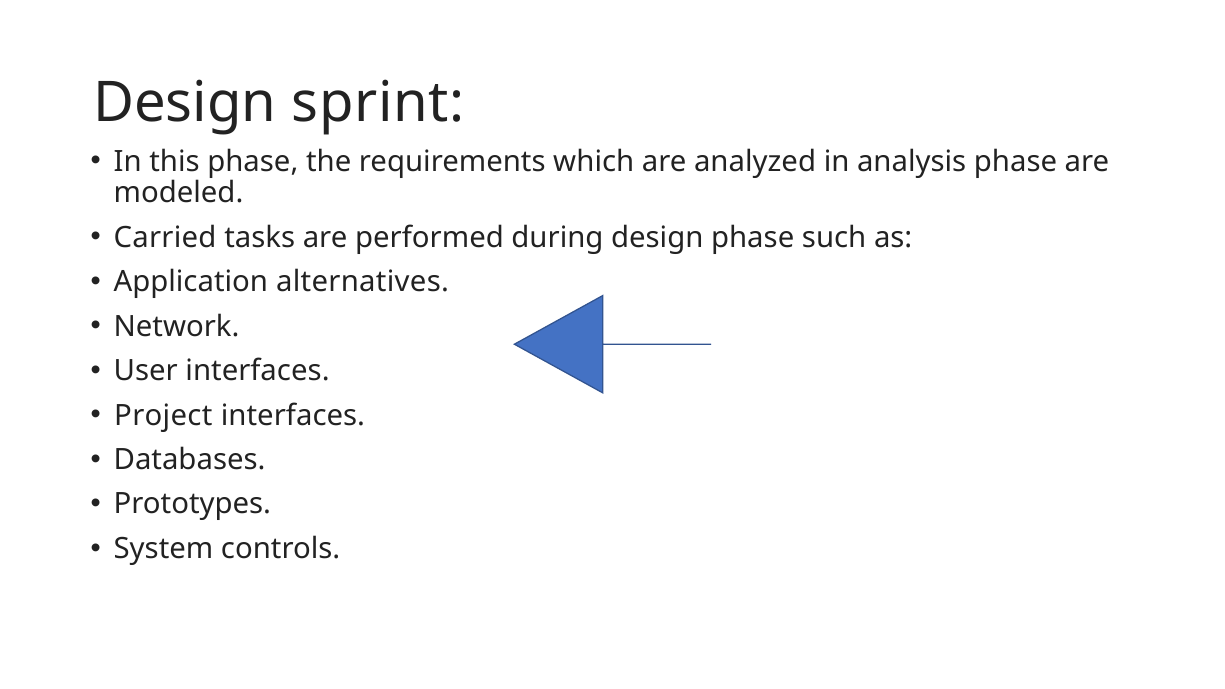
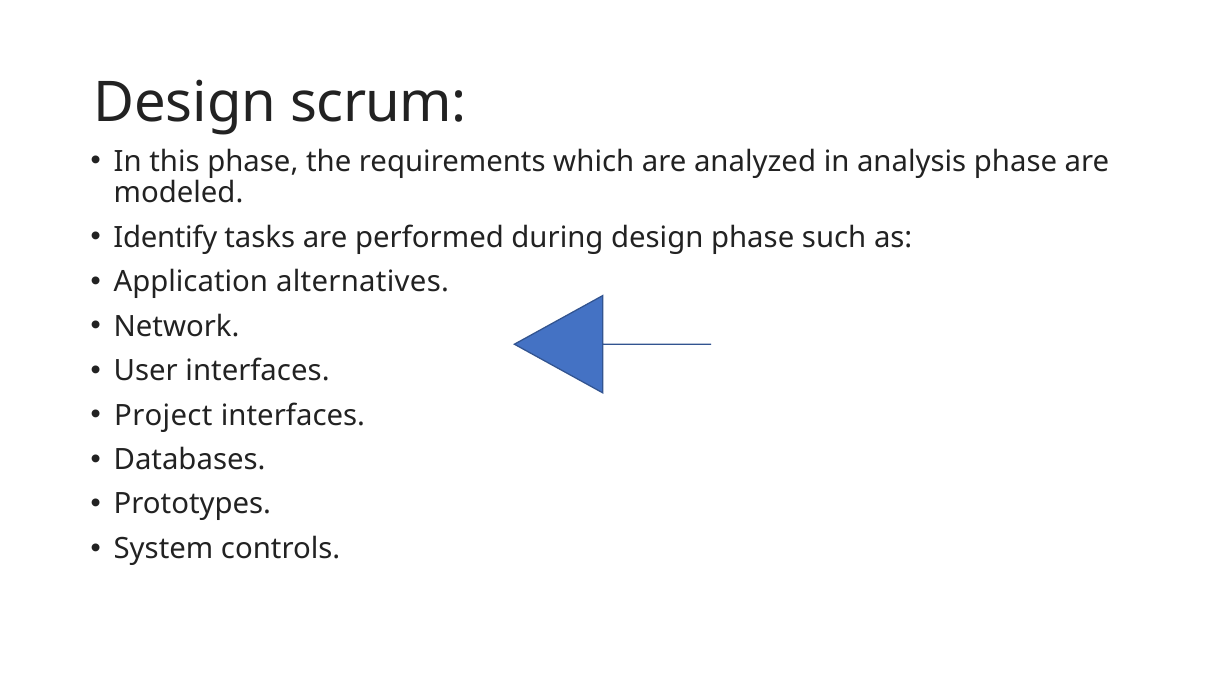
sprint: sprint -> scrum (379, 103)
Carried: Carried -> Identify (165, 238)
